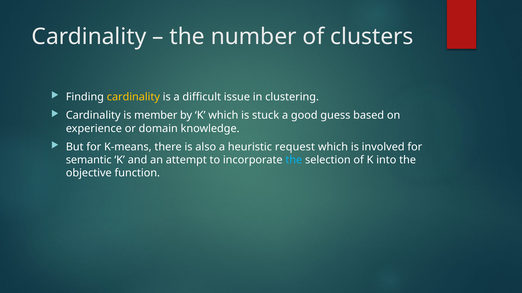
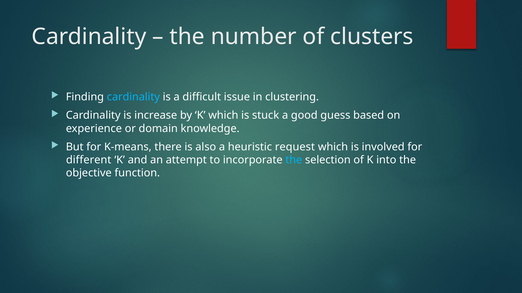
cardinality colour: yellow -> light blue (133, 97)
member: member -> increase (156, 116)
semantic: semantic -> different (89, 160)
